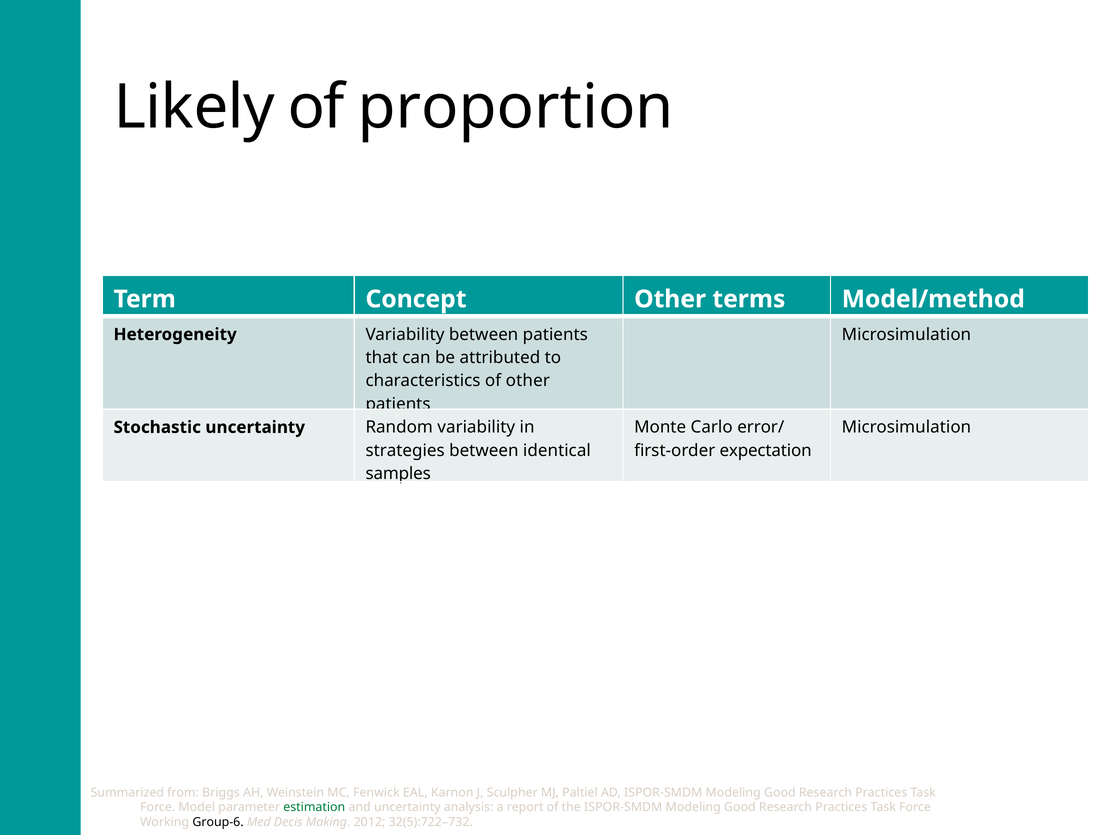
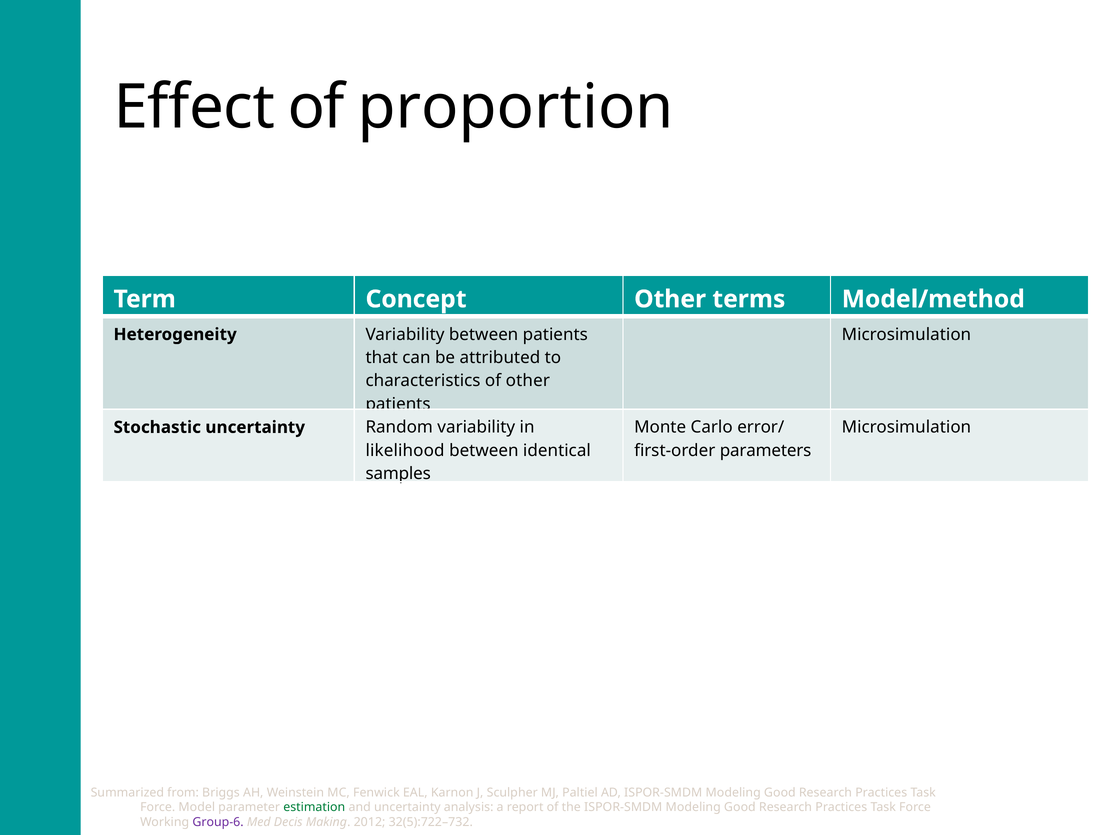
Likely: Likely -> Effect (194, 107)
strategies: strategies -> likelihood (405, 451)
expectation: expectation -> parameters (766, 451)
Group-6 colour: black -> purple (218, 823)
